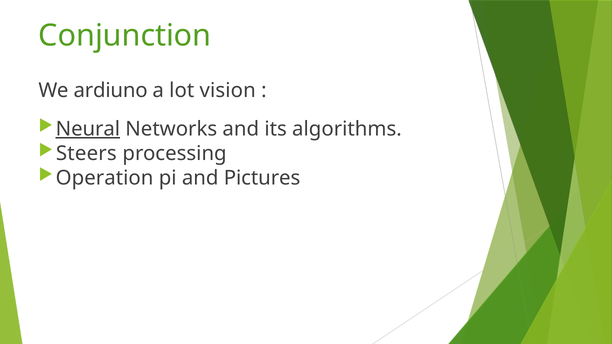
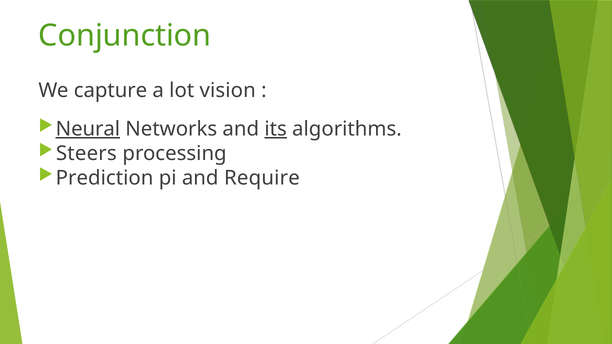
ardiuno: ardiuno -> capture (111, 91)
its underline: none -> present (276, 129)
Operation: Operation -> Prediction (105, 178)
Pictures: Pictures -> Require (262, 178)
